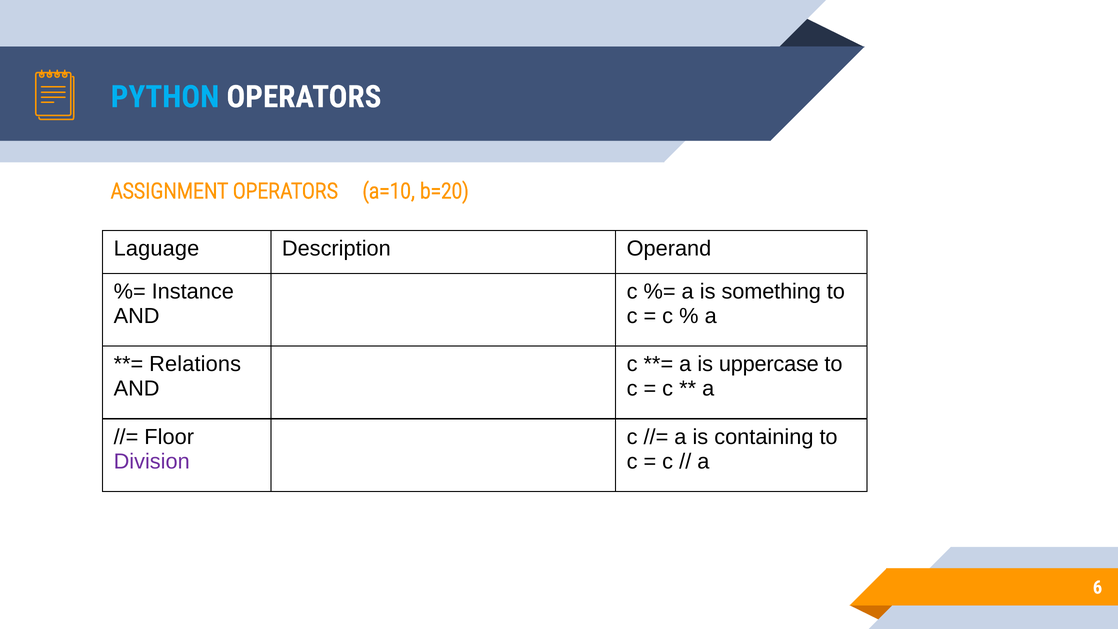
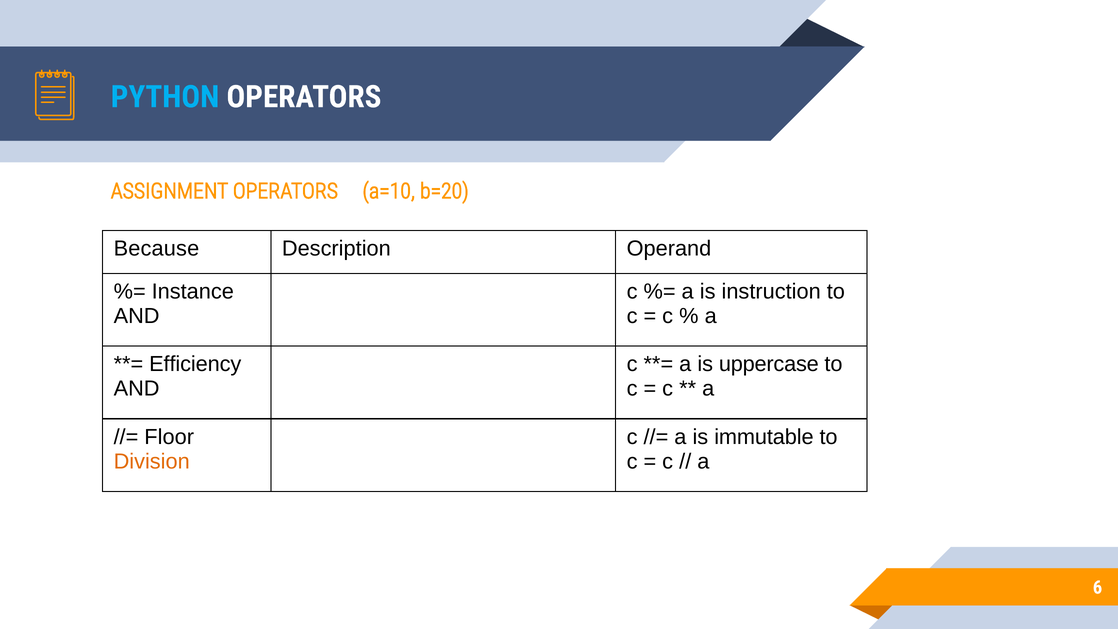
Laguage: Laguage -> Because (156, 249)
something: something -> instruction (771, 292)
Relations: Relations -> Efficiency (195, 364)
containing: containing -> immutable (764, 437)
Division colour: purple -> orange (152, 461)
